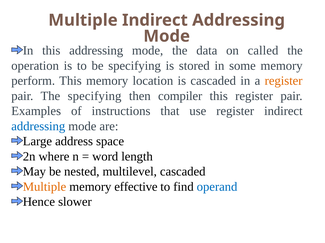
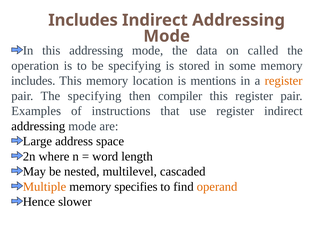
Multiple: Multiple -> Includes (83, 20)
perform: perform -> includes (33, 81)
is cascaded: cascaded -> mentions (213, 81)
addressing colour: blue -> black (38, 127)
effective: effective -> specifies (136, 187)
operand colour: blue -> orange (217, 187)
